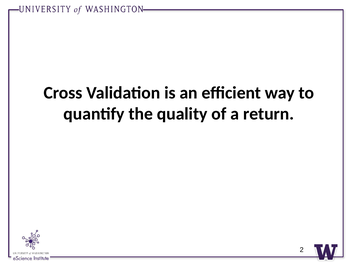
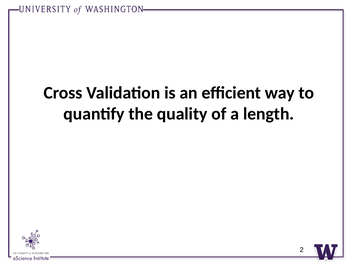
return: return -> length (269, 114)
